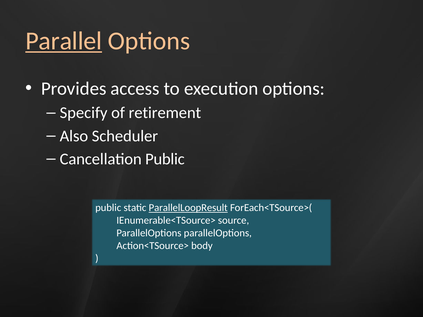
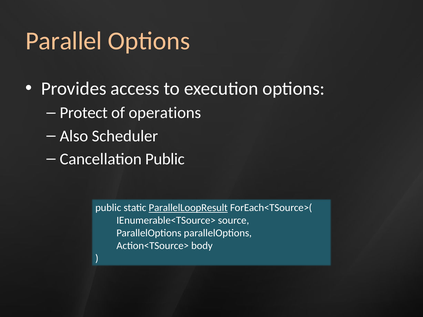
Parallel underline: present -> none (64, 41)
Specify: Specify -> Protect (84, 113)
retirement: retirement -> operations (165, 113)
